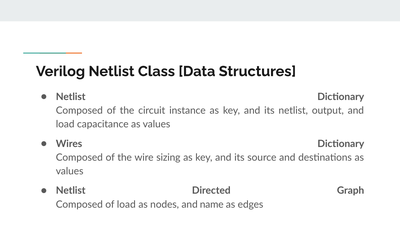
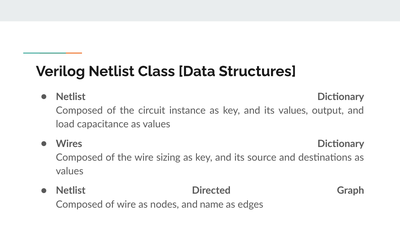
its netlist: netlist -> values (293, 111)
of load: load -> wire (126, 204)
